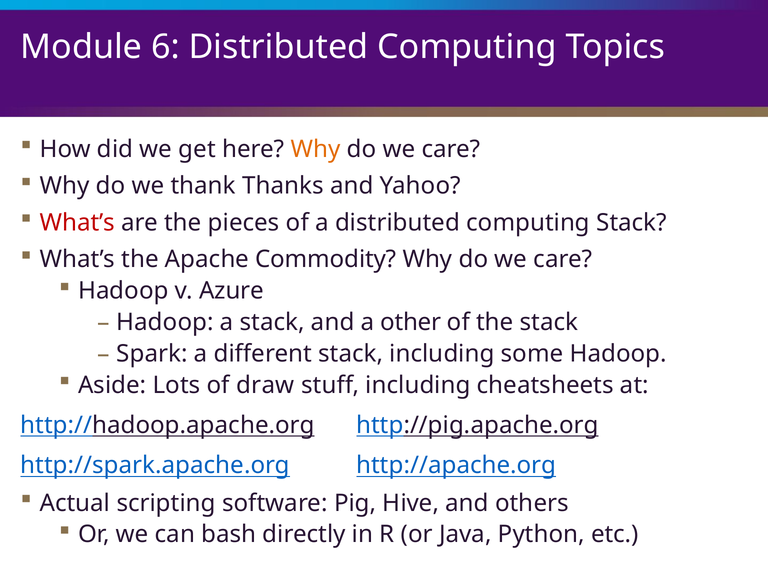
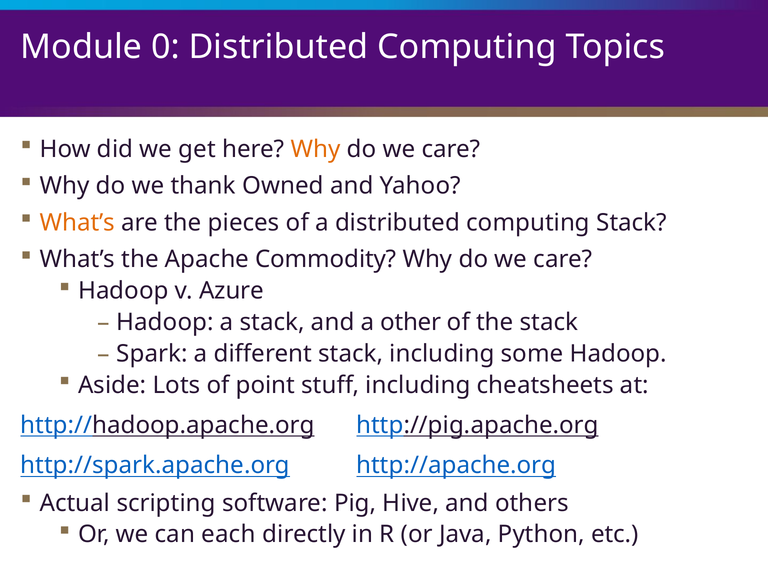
6: 6 -> 0 (165, 47)
Thanks: Thanks -> Owned (283, 186)
What’s colour: red -> orange (77, 223)
draw: draw -> point (265, 385)
bash: bash -> each (229, 534)
